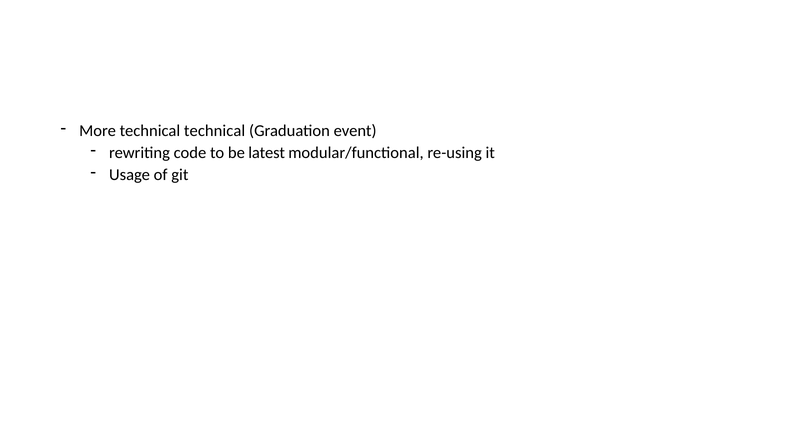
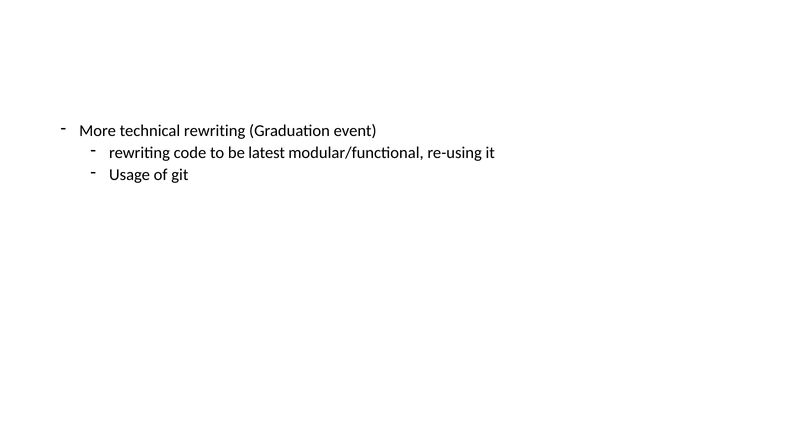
technical technical: technical -> rewriting (215, 131)
